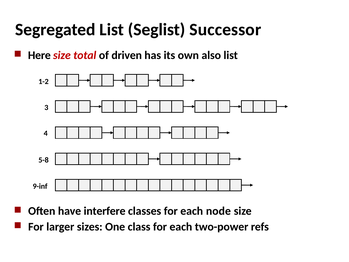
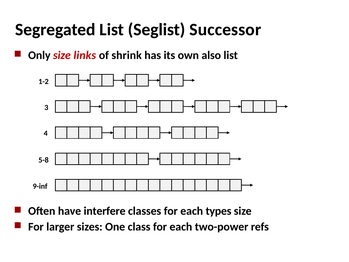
Here: Here -> Only (39, 55)
total: total -> links (85, 55)
driven: driven -> shrink (127, 55)
node: node -> types (219, 211)
